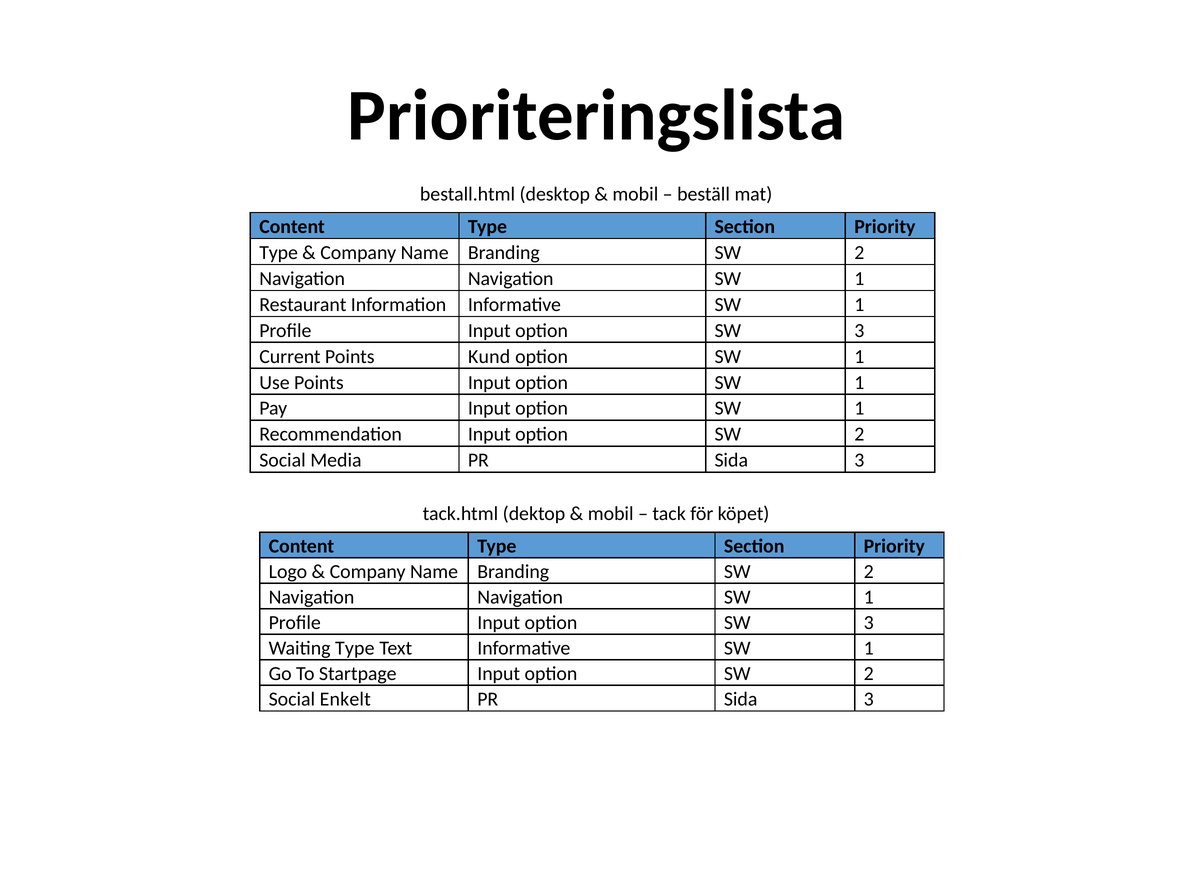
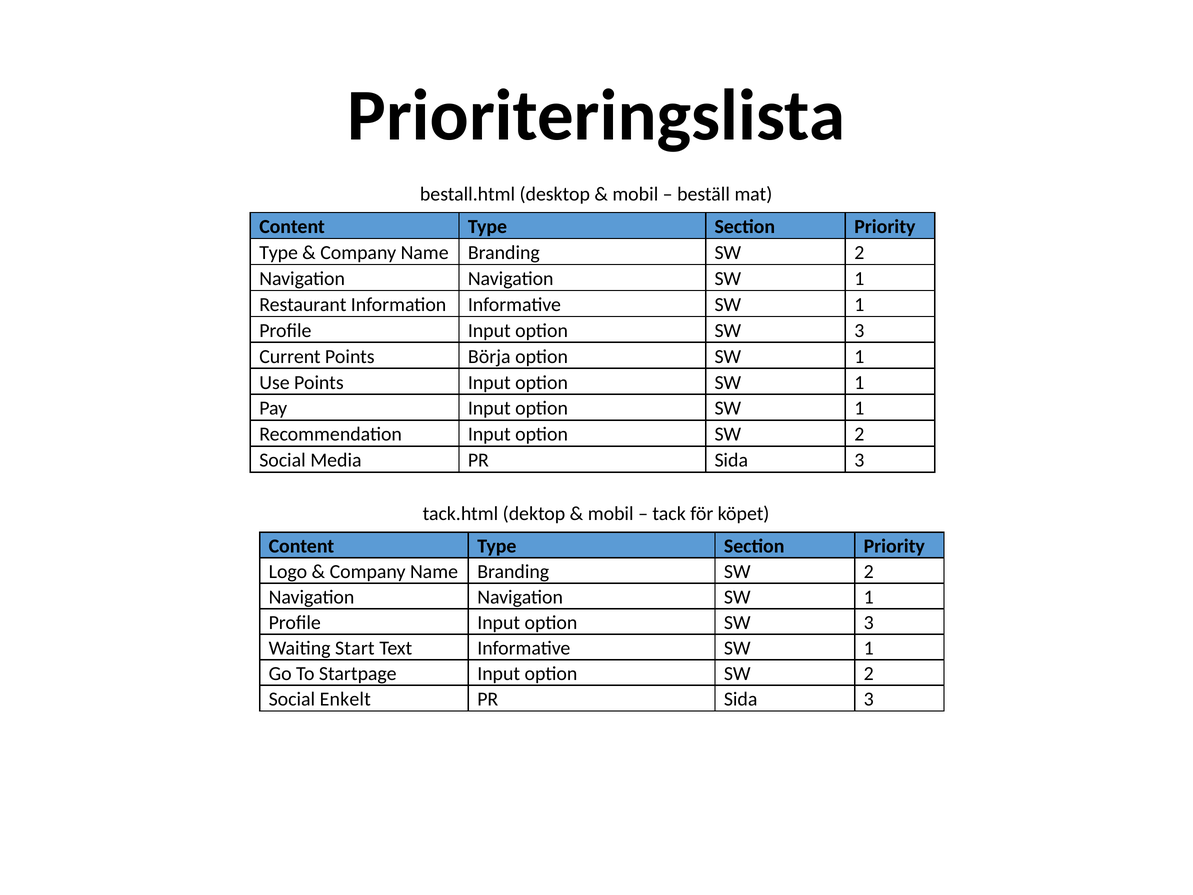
Kund: Kund -> Börja (489, 356)
Waiting Type: Type -> Start (355, 648)
